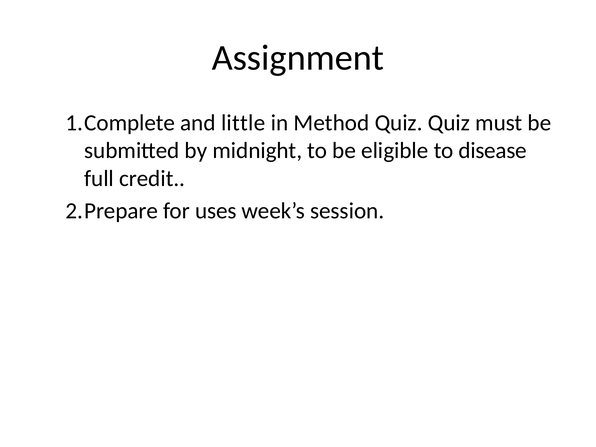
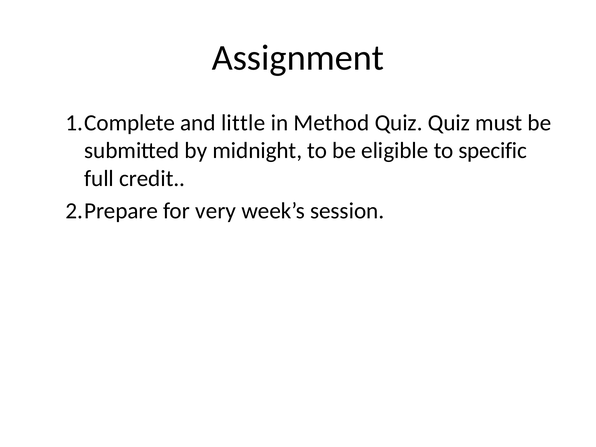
disease: disease -> specific (493, 151)
uses: uses -> very (216, 211)
